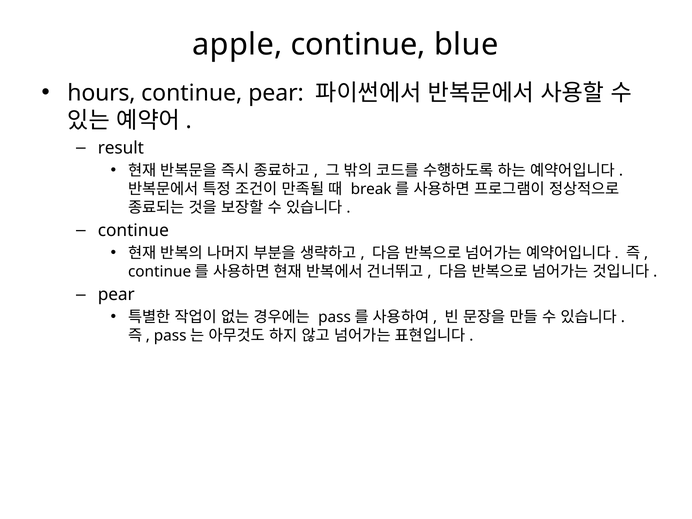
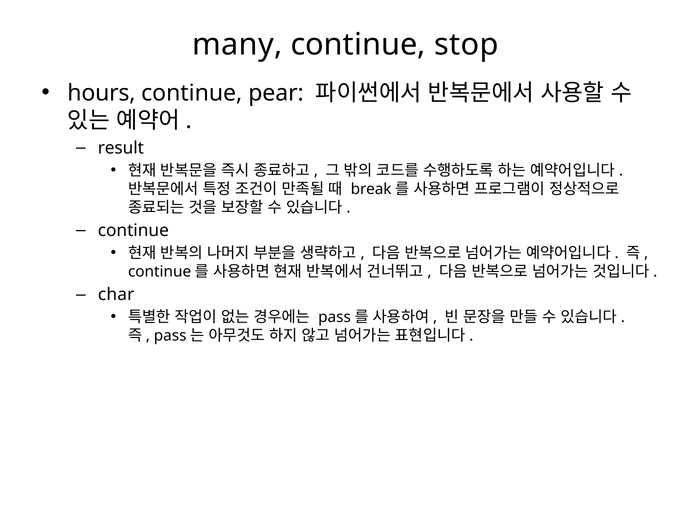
apple: apple -> many (237, 45)
blue: blue -> stop (466, 45)
pear: pear -> char (116, 295)
